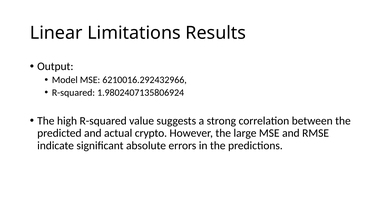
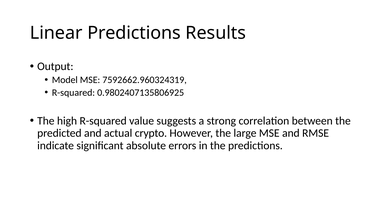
Linear Limitations: Limitations -> Predictions (134, 33)
6210016.292432966: 6210016.292432966 -> 7592662.960324319 (145, 80)
1.9802407135806924: 1.9802407135806924 -> 0.9802407135806925 (141, 92)
